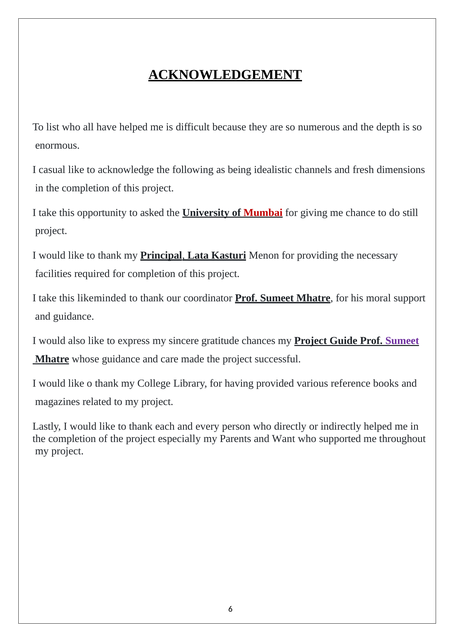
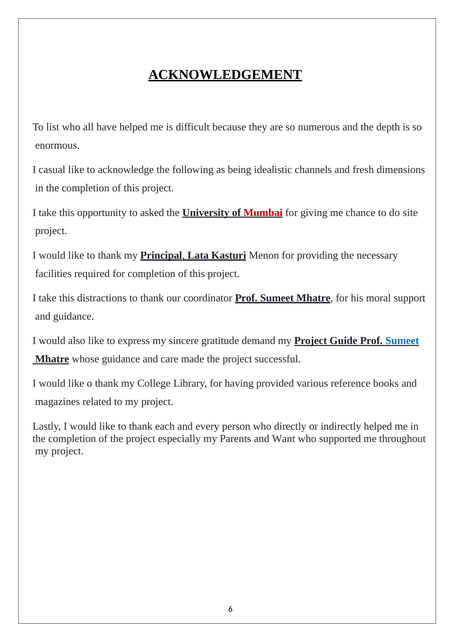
still: still -> site (410, 213)
likeminded: likeminded -> distractions (102, 298)
chances: chances -> demand (259, 341)
Sumeet colour: purple -> blue (402, 341)
